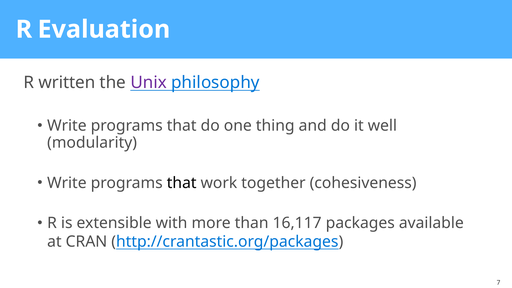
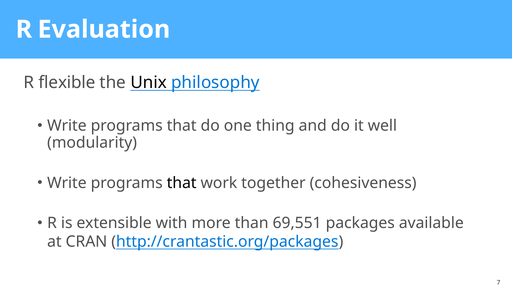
written: written -> flexible (67, 83)
Unix colour: purple -> black (149, 83)
16,117: 16,117 -> 69,551 (297, 223)
